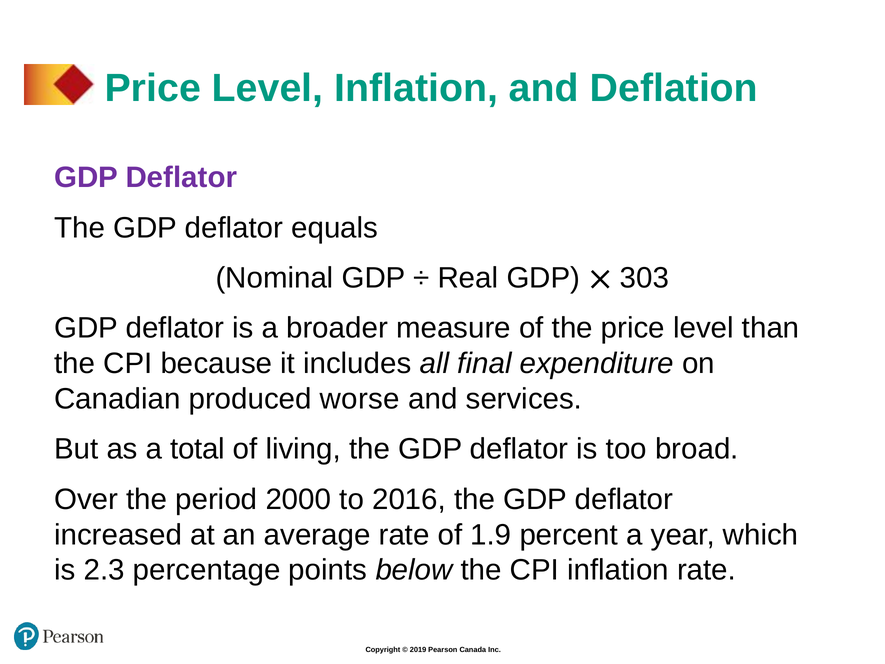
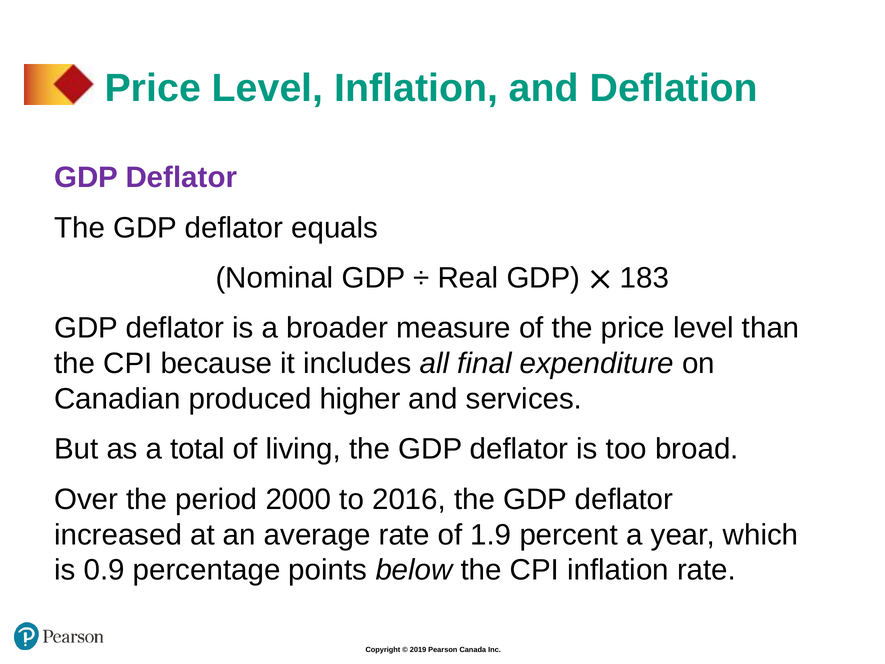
303: 303 -> 183 (645, 278)
worse: worse -> higher (360, 399)
2.3: 2.3 -> 0.9 (104, 570)
